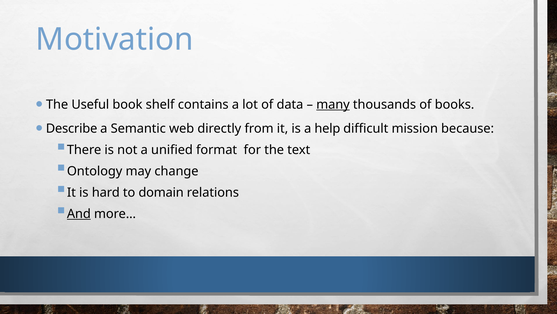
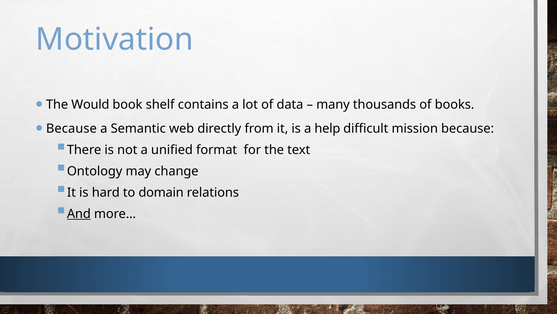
Useful: Useful -> Would (90, 104)
many underline: present -> none (333, 104)
Describe: Describe -> Because (71, 128)
